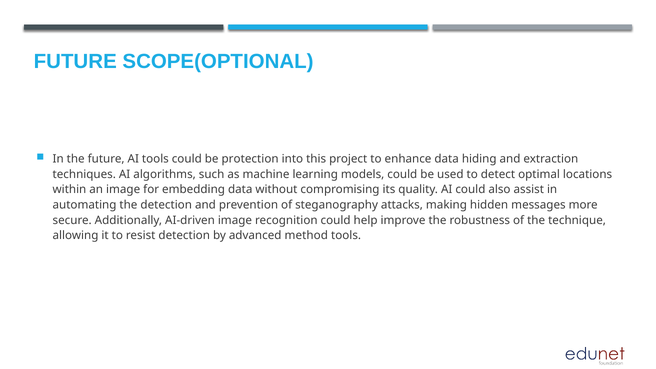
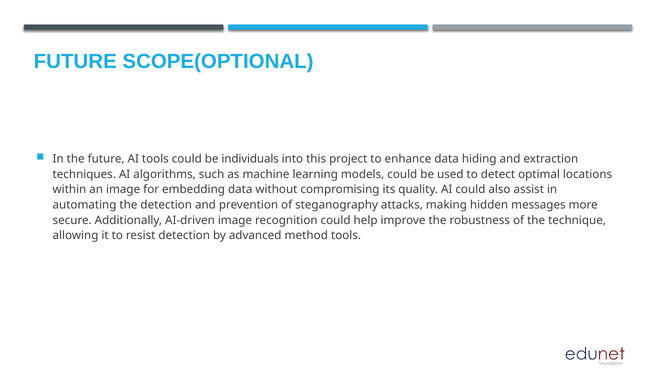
protection: protection -> individuals (250, 159)
